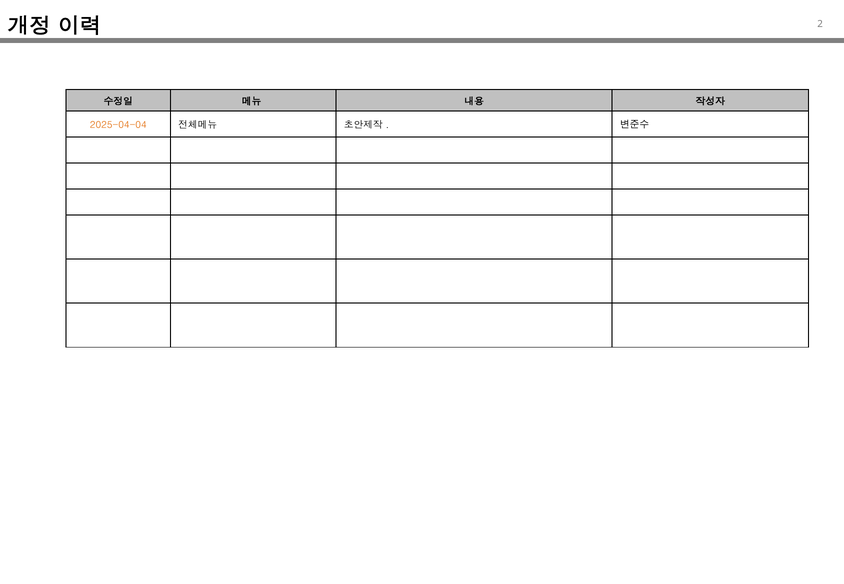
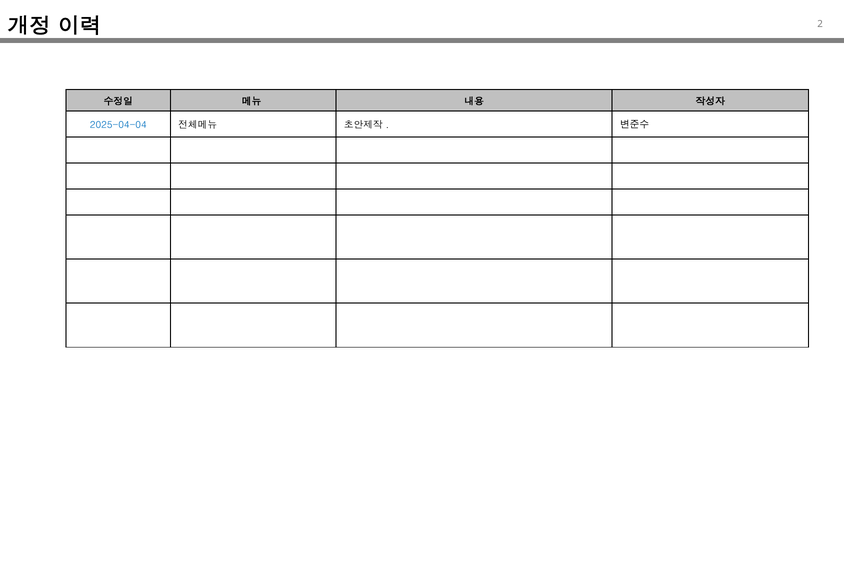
2025-04-04 colour: orange -> blue (118, 125)
